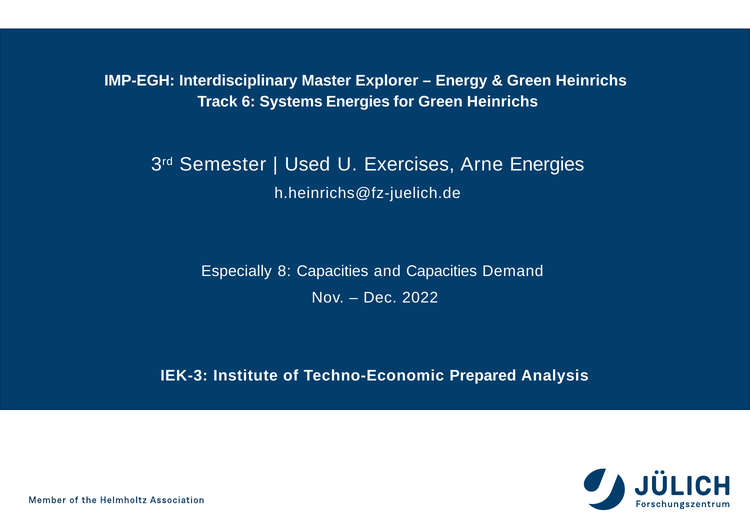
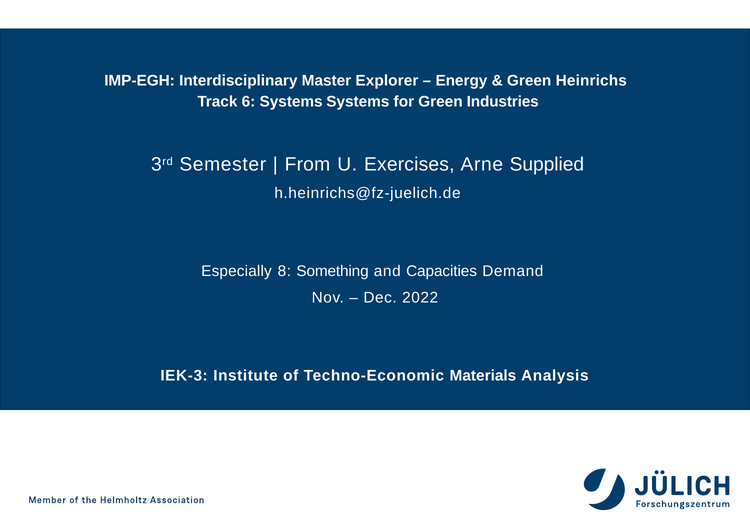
Systems Energies: Energies -> Systems (358, 102)
for Green Heinrichs: Heinrichs -> Industries (503, 102)
Used: Used -> From (307, 165)
Arne Energies: Energies -> Supplied (547, 165)
8 Capacities: Capacities -> Something (333, 271)
Prepared: Prepared -> Materials (483, 376)
